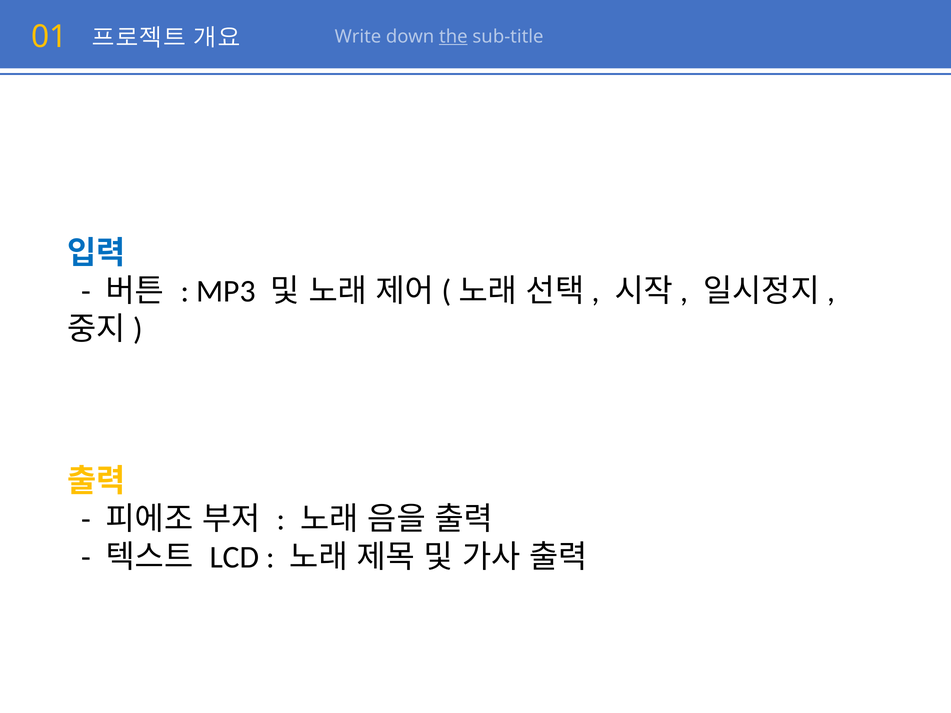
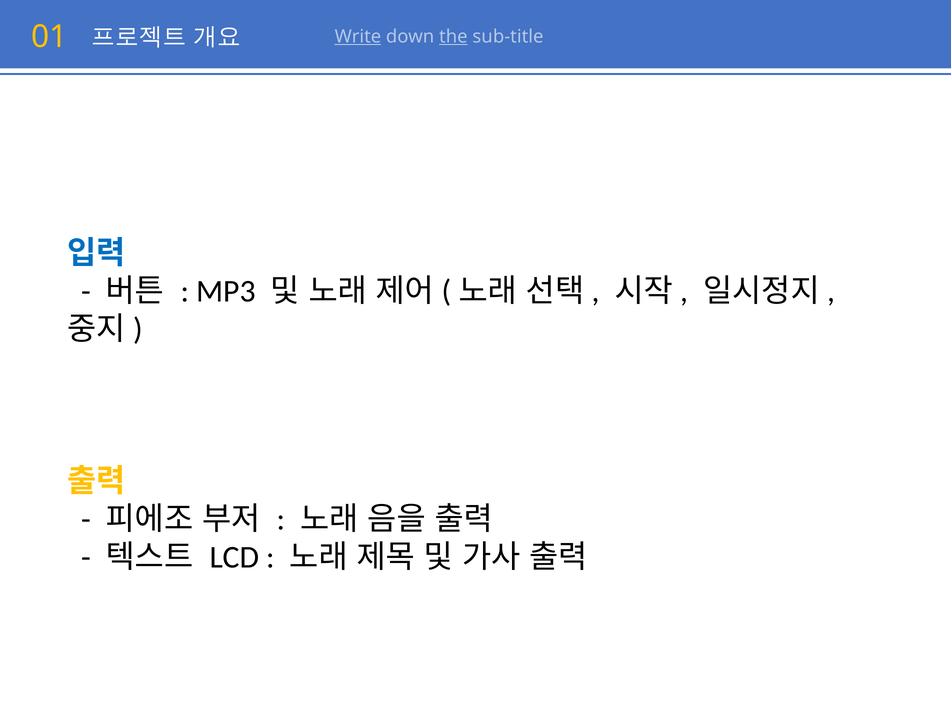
Write underline: none -> present (358, 36)
